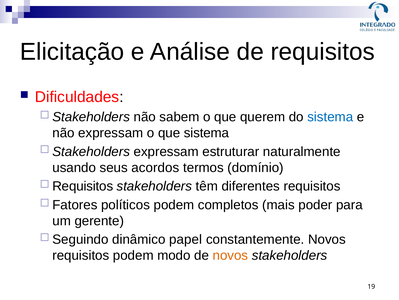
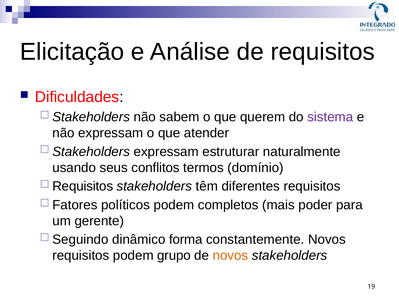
sistema colour: blue -> purple (330, 117)
que sistema: sistema -> atender (206, 133)
acordos: acordos -> conflitos (156, 167)
papel: papel -> forma (186, 239)
modo: modo -> grupo (174, 255)
